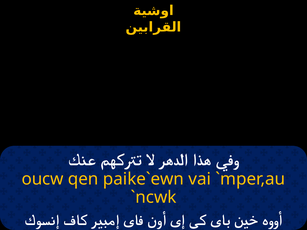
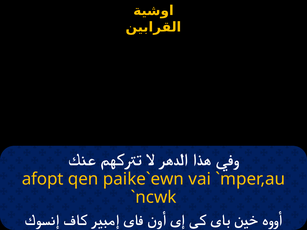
oucw: oucw -> afopt (43, 179)
